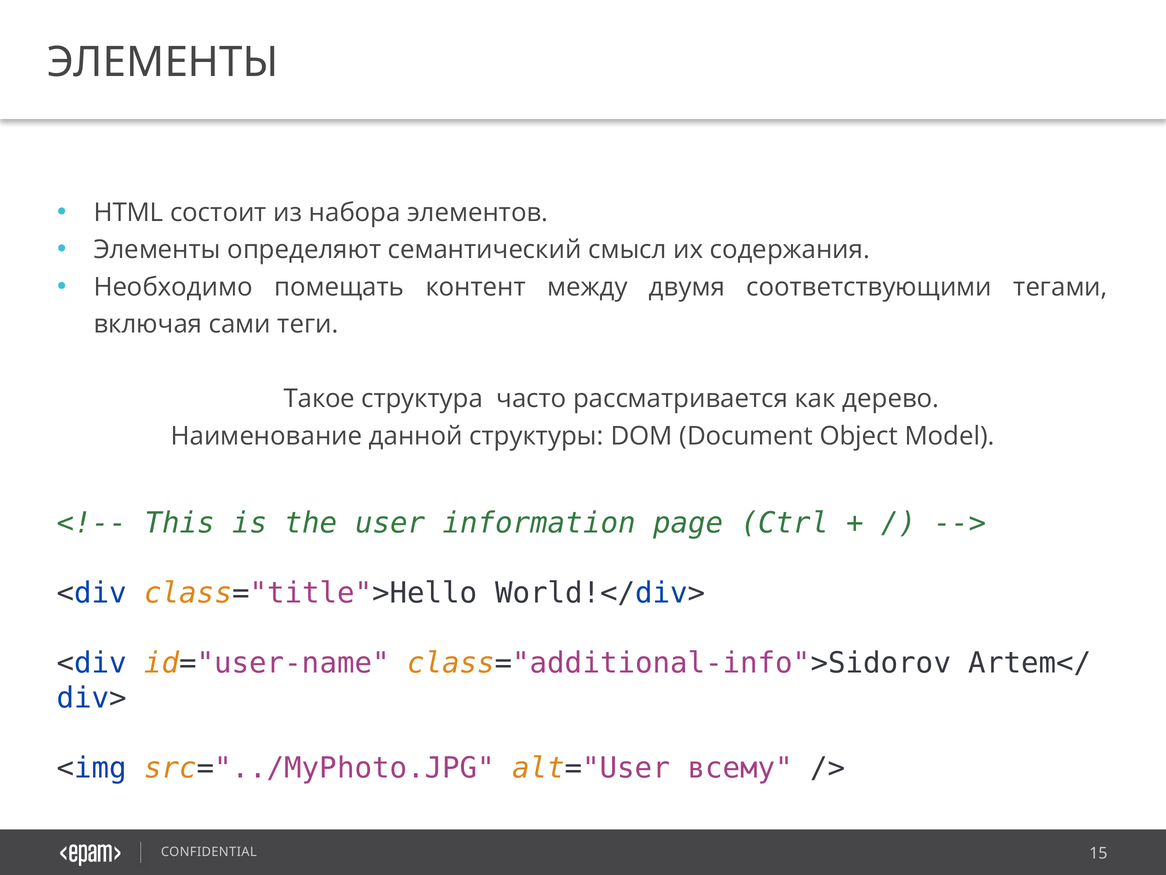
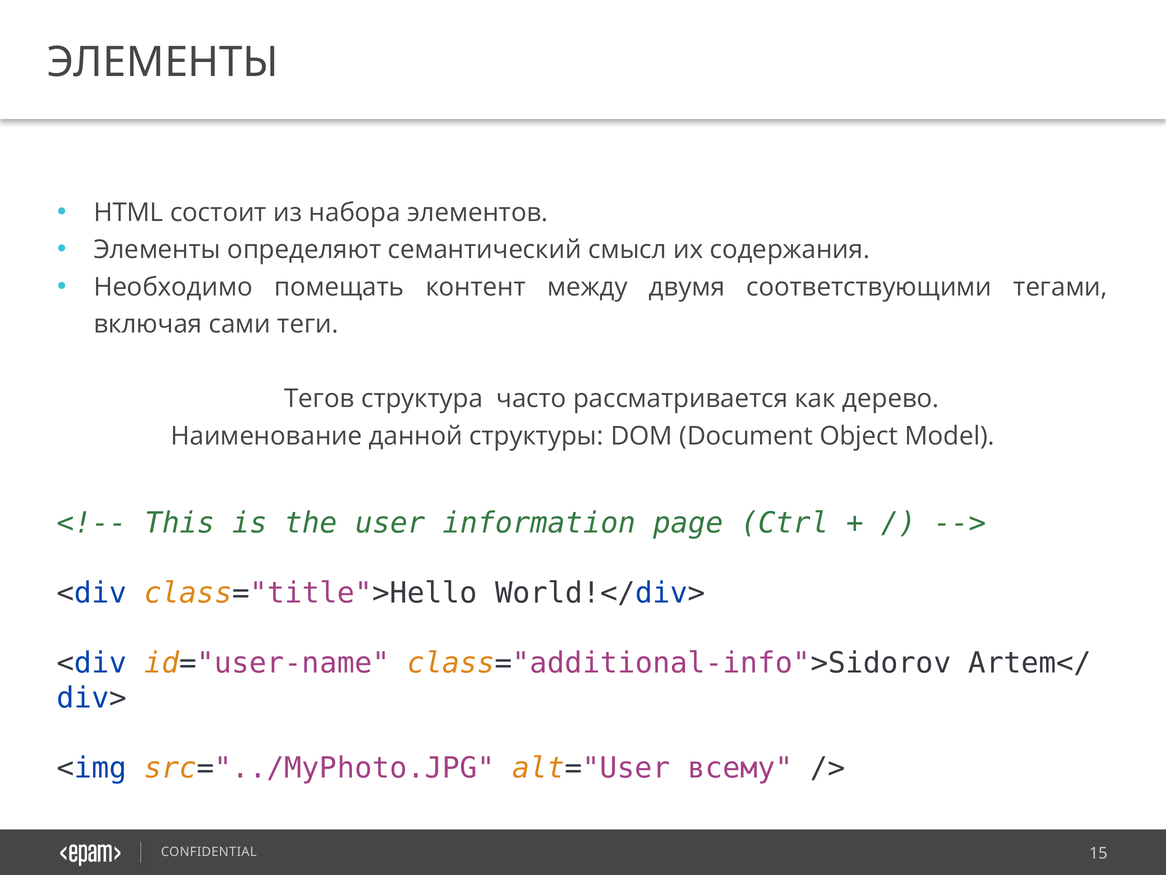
Такое: Такое -> Тегов (319, 399)
